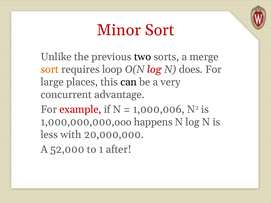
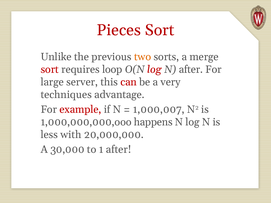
Minor: Minor -> Pieces (119, 30)
two colour: black -> orange (143, 57)
sort colour: orange -> red (50, 69)
N does: does -> after (191, 69)
places: places -> server (82, 82)
can colour: black -> red (129, 82)
concurrent: concurrent -> techniques (66, 95)
1,000,006: 1,000,006 -> 1,000,007 (159, 110)
52,000: 52,000 -> 30,000 (67, 150)
